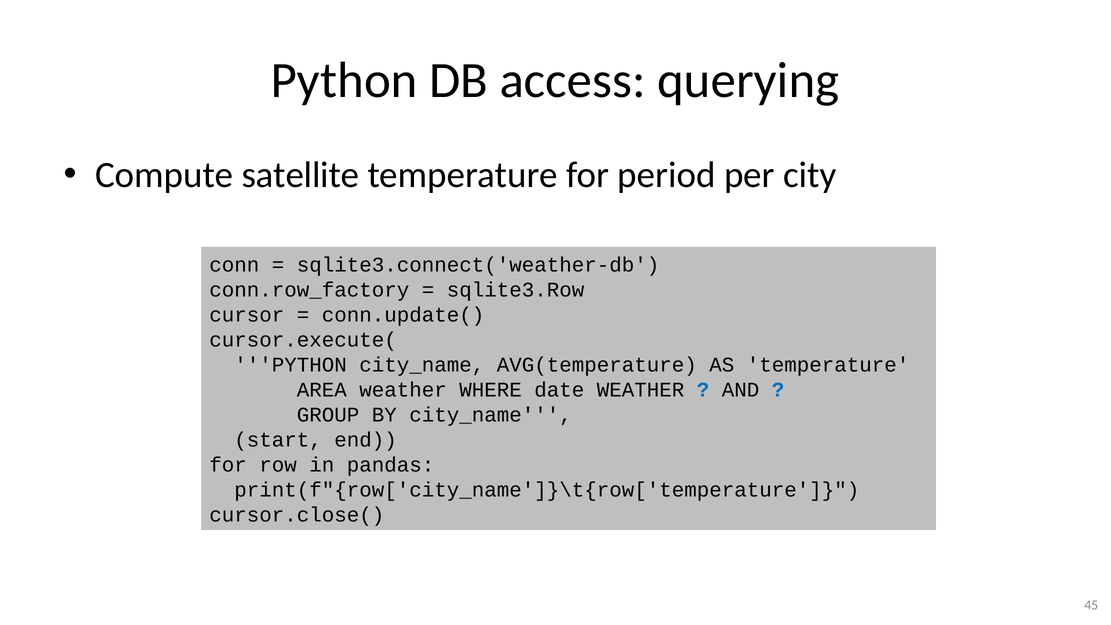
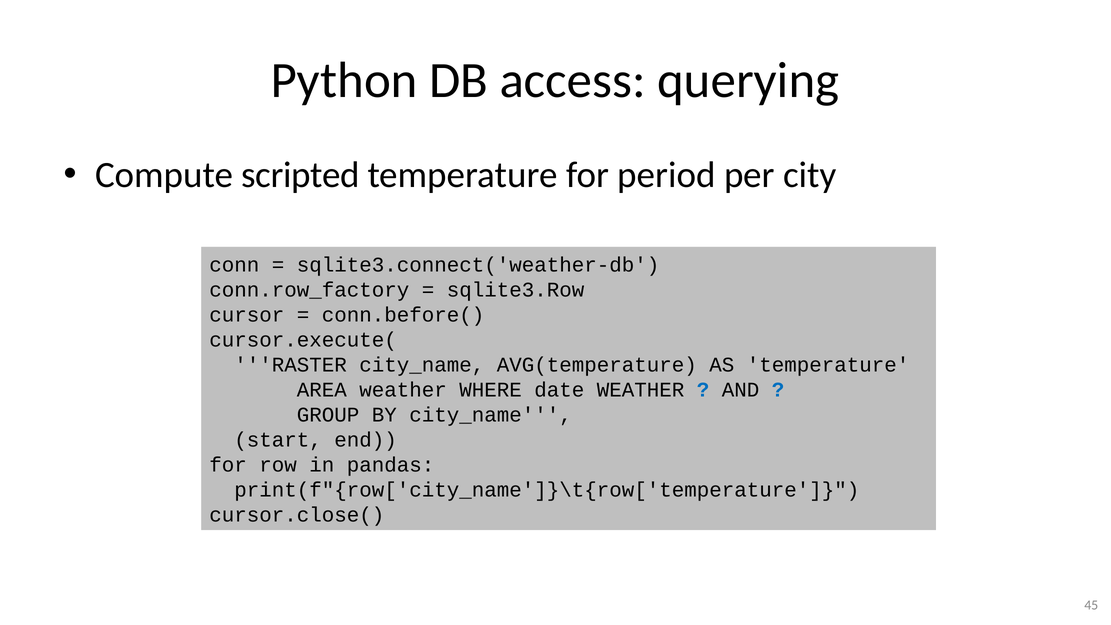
satellite: satellite -> scripted (301, 175)
conn.update(: conn.update( -> conn.before( (403, 315)
PYTHON: PYTHON -> RASTER (291, 365)
